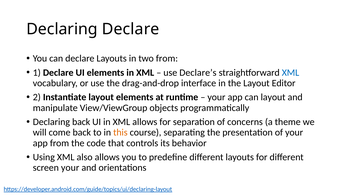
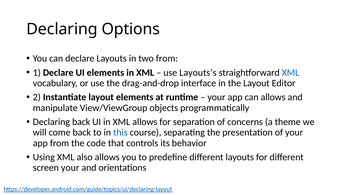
Declaring Declare: Declare -> Options (131, 29)
Declare’s: Declare’s -> Layouts’s (198, 72)
can layout: layout -> allows (273, 97)
this colour: orange -> blue (120, 132)
